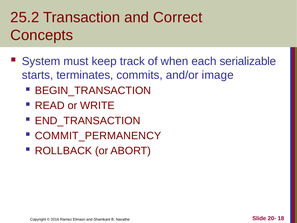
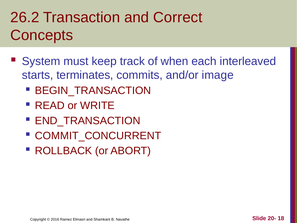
25.2: 25.2 -> 26.2 (25, 17)
serializable: serializable -> interleaved (248, 61)
COMMIT_PERMANENCY: COMMIT_PERMANENCY -> COMMIT_CONCURRENT (98, 136)
